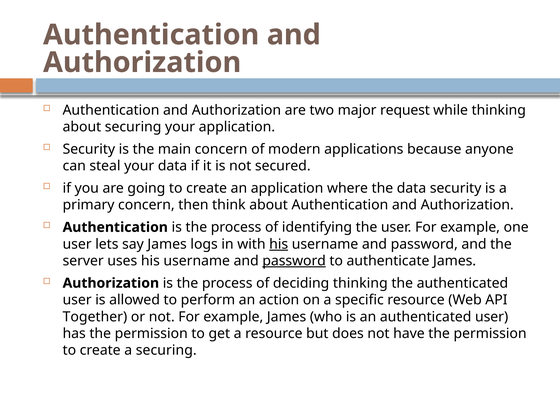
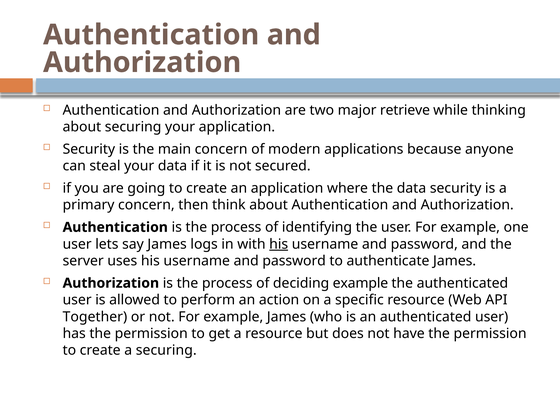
request: request -> retrieve (405, 110)
password underline: present -> none (294, 261)
deciding thinking: thinking -> example (360, 283)
